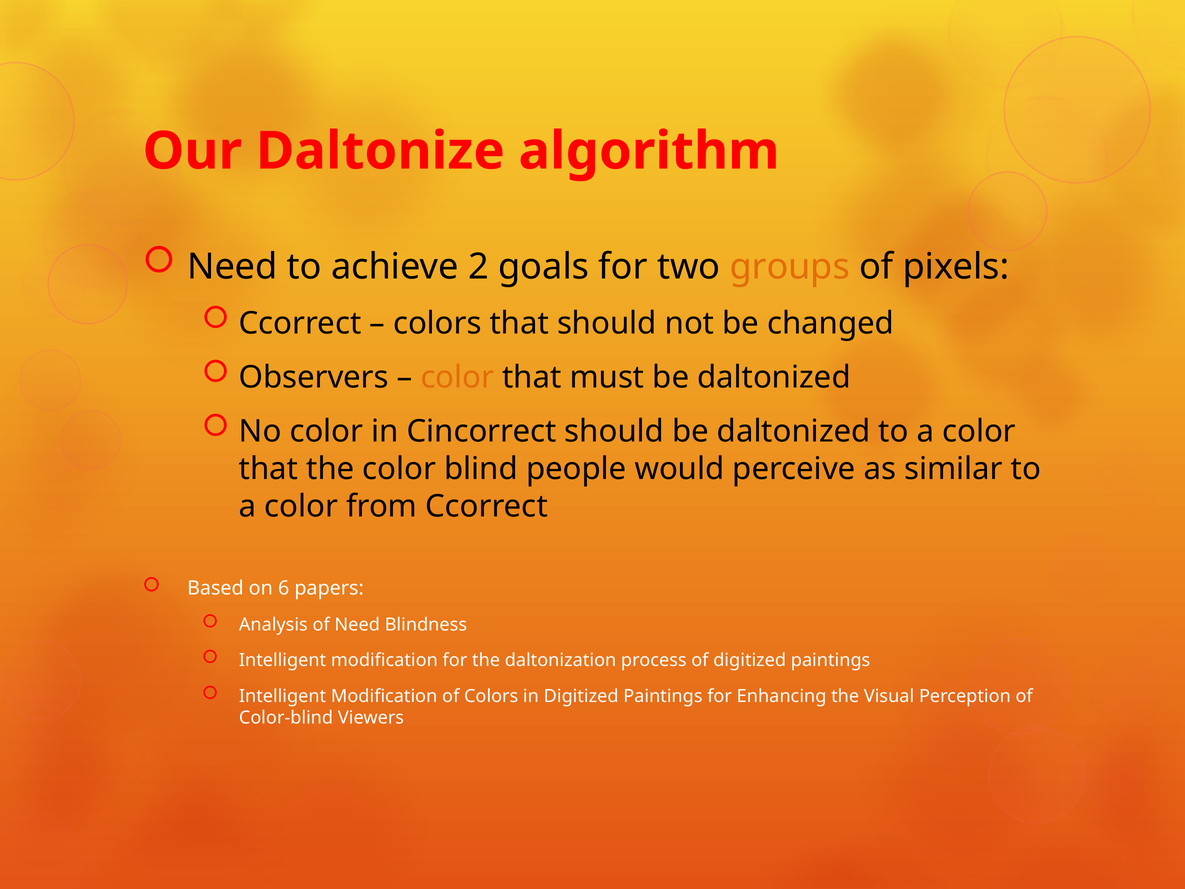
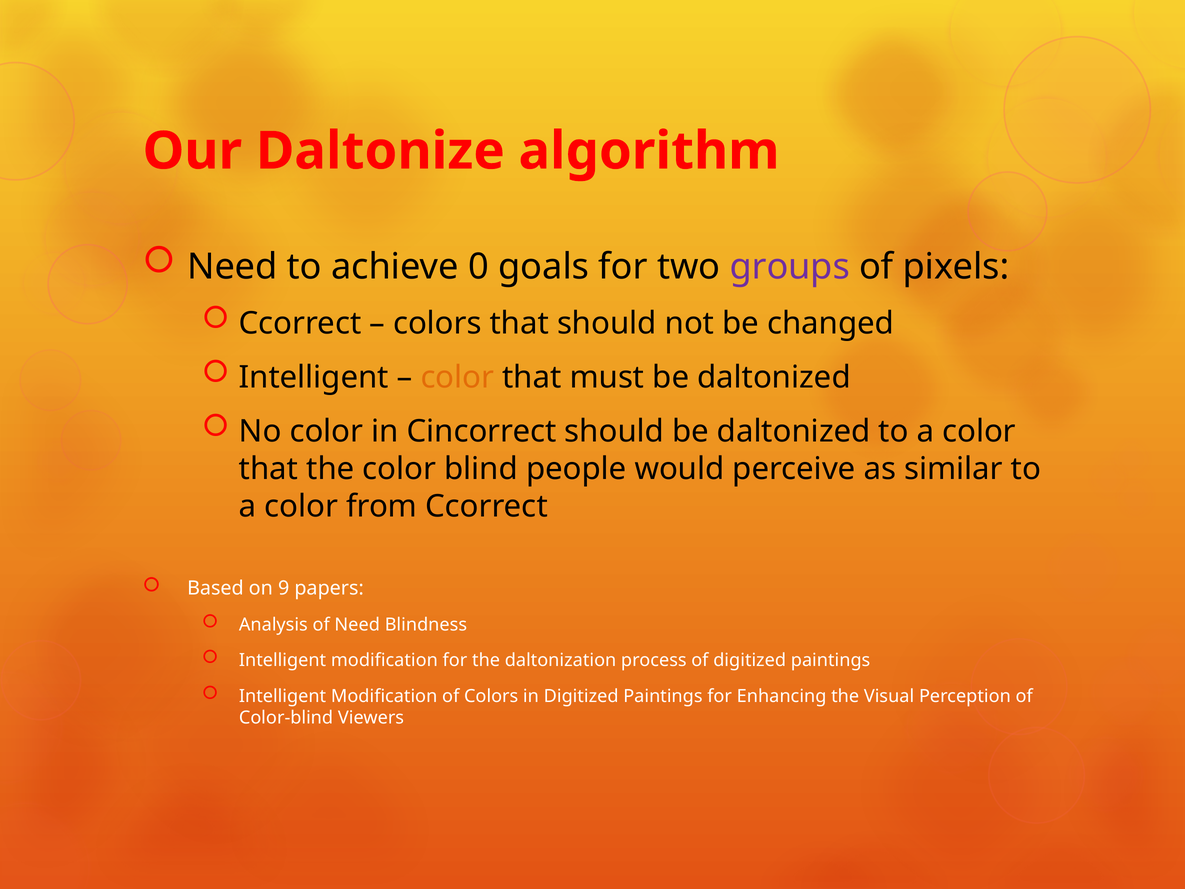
2: 2 -> 0 (479, 267)
groups colour: orange -> purple (790, 267)
Observers: Observers -> Intelligent (314, 377)
6: 6 -> 9 (284, 588)
